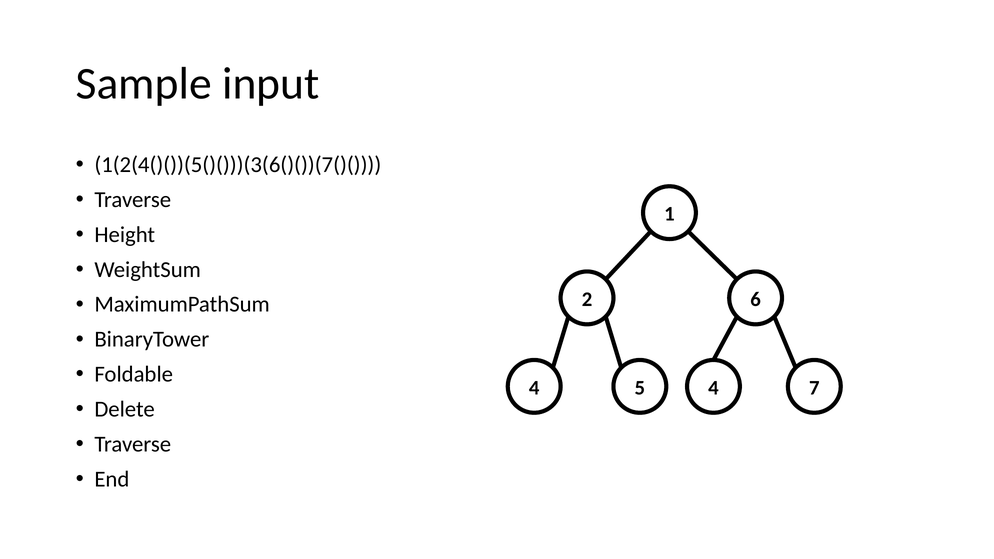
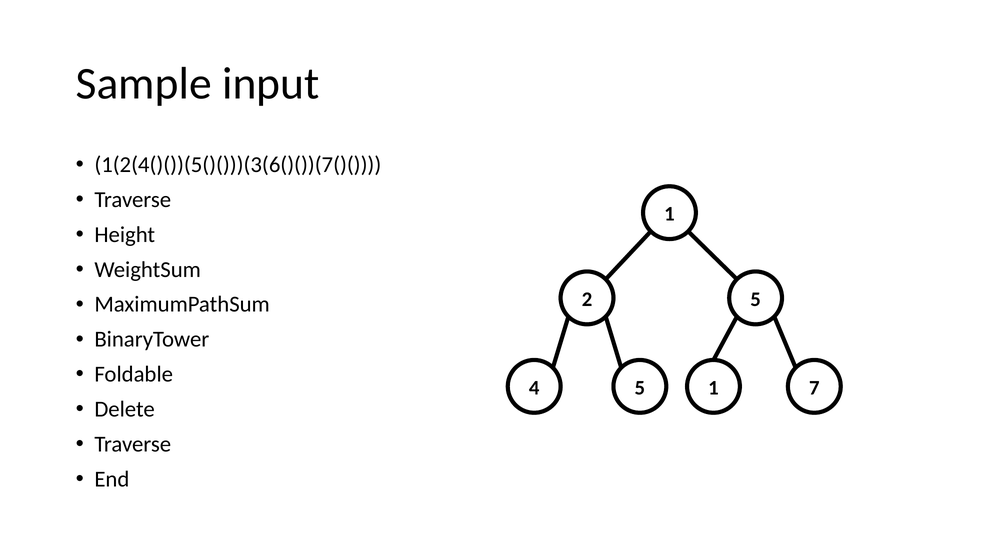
2 6: 6 -> 5 (756, 299)
5 4: 4 -> 1 (713, 388)
